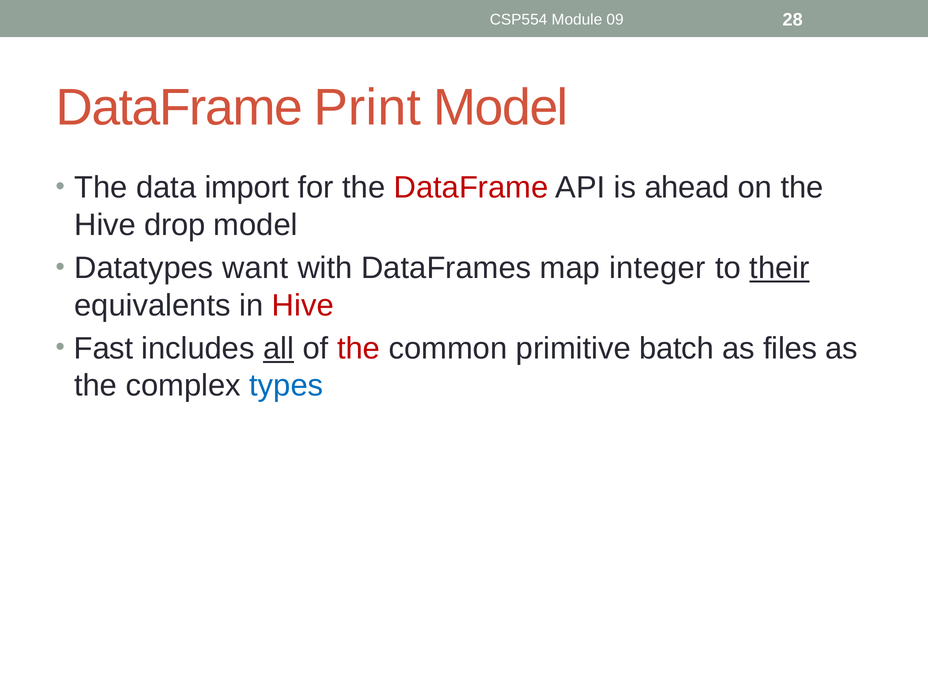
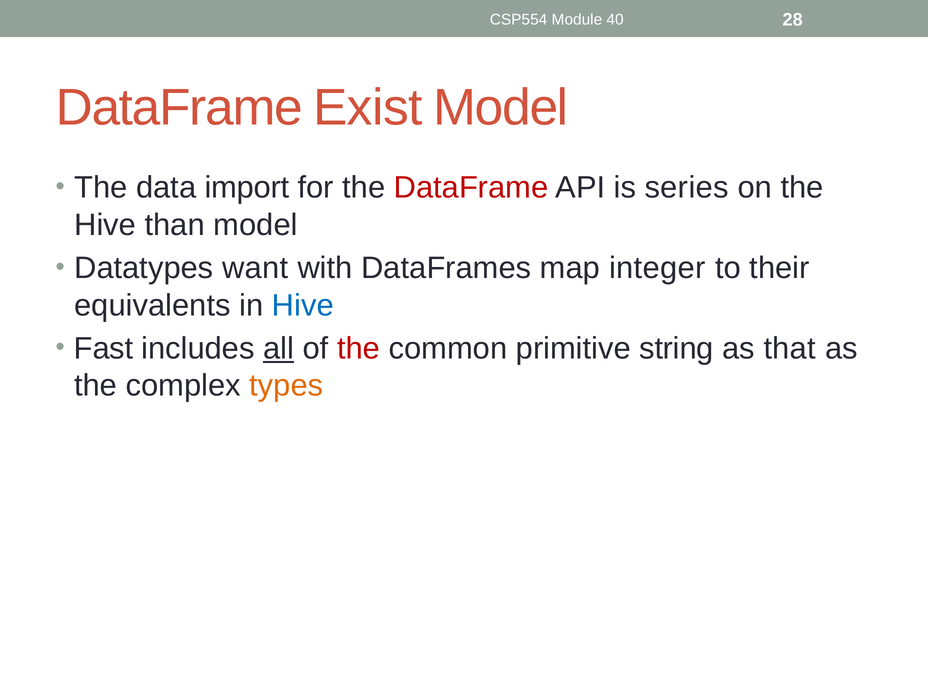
09: 09 -> 40 (615, 20)
Print: Print -> Exist (368, 108)
ahead: ahead -> series (687, 188)
drop: drop -> than (175, 225)
their underline: present -> none (780, 268)
Hive colour: red -> blue (303, 305)
batch: batch -> string (677, 349)
files: files -> that (790, 349)
types colour: blue -> orange (286, 386)
